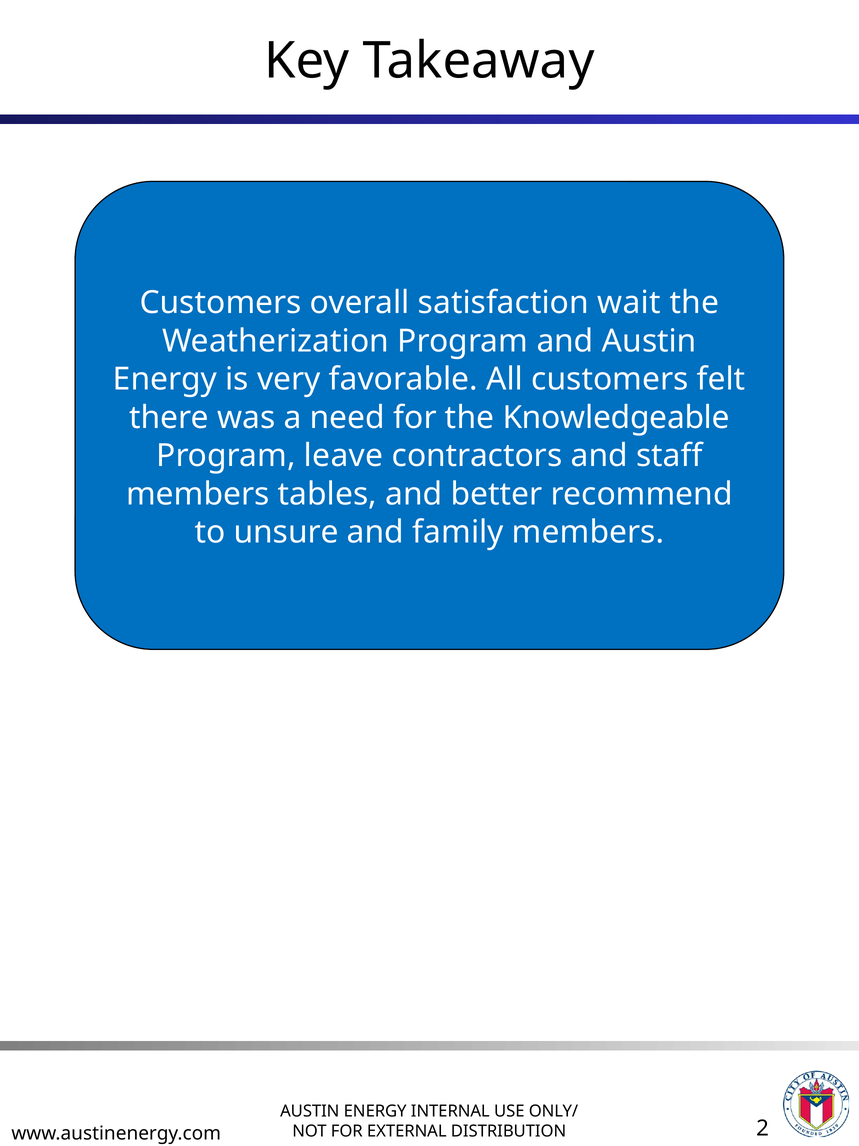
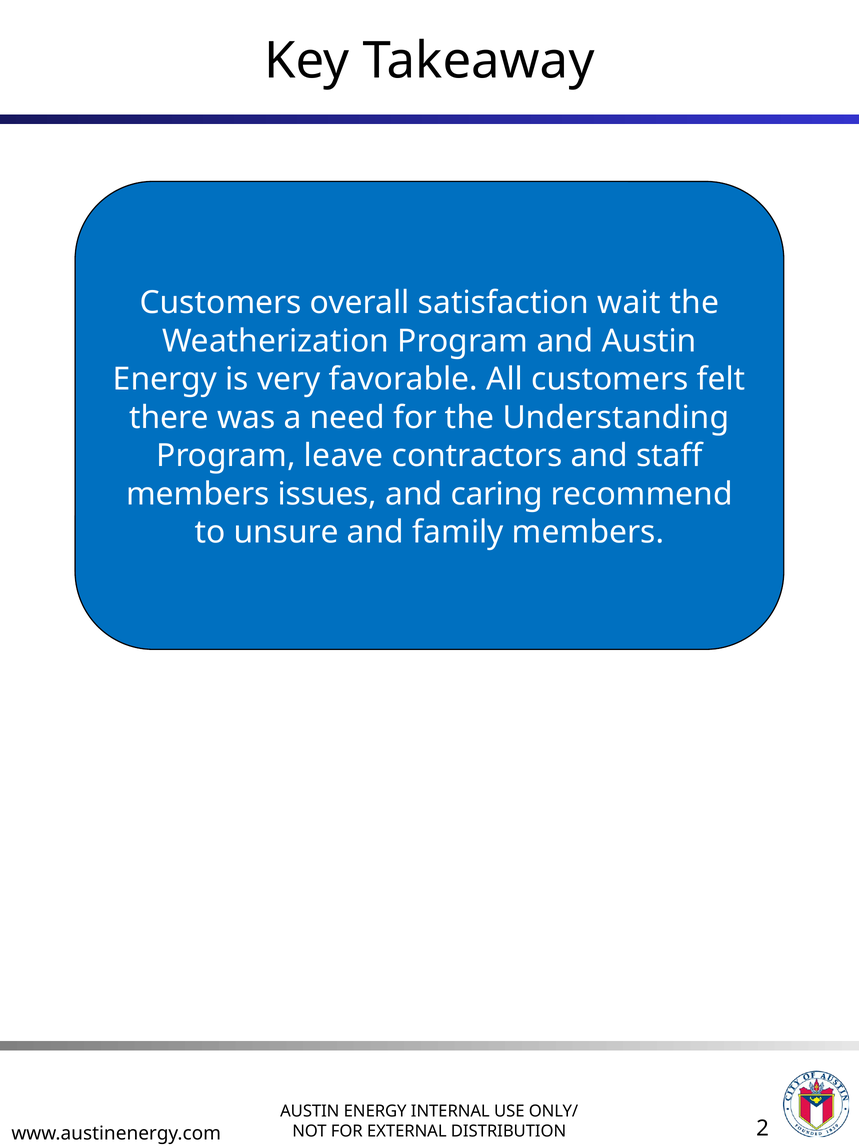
Knowledgeable: Knowledgeable -> Understanding (616, 417)
tables: tables -> issues (327, 494)
better: better -> caring (497, 494)
